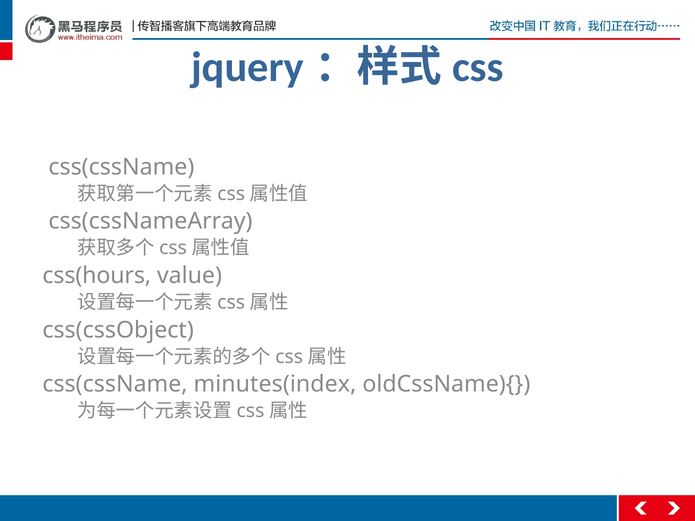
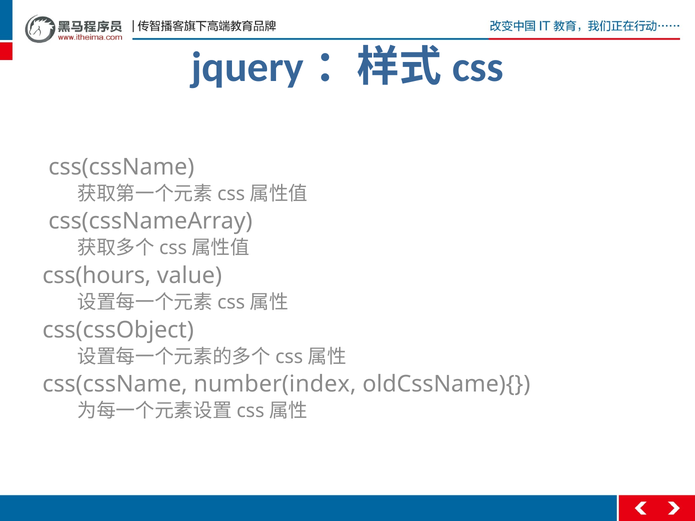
minutes(index: minutes(index -> number(index (275, 384)
